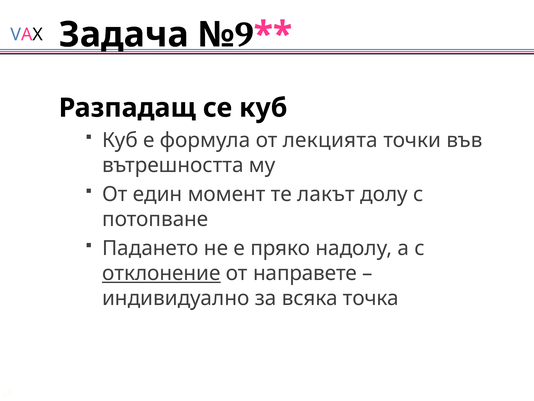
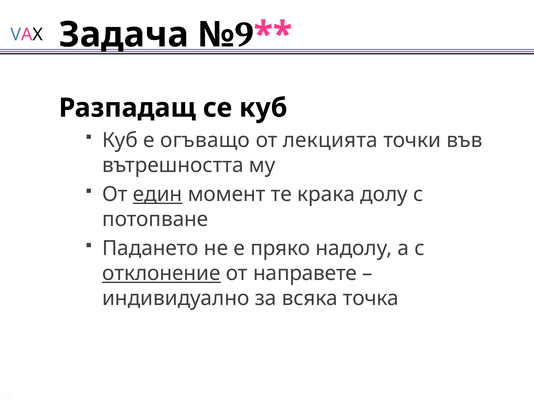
формула: формула -> огъващо (205, 140)
един underline: none -> present (158, 194)
лакът: лакът -> крака (326, 194)
